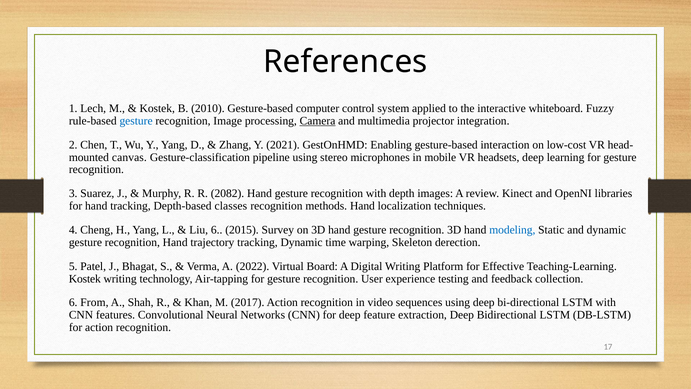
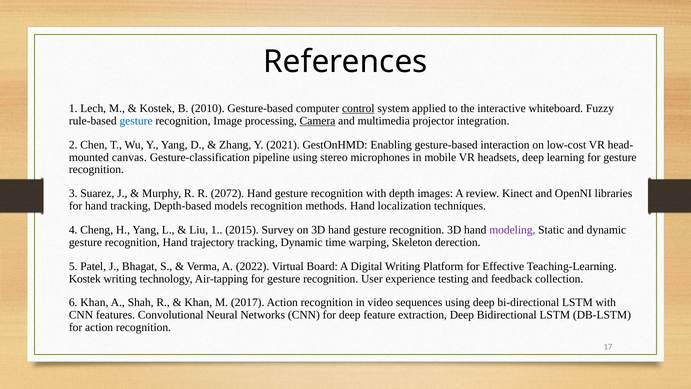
control underline: none -> present (358, 108)
2082: 2082 -> 2072 (228, 193)
classes: classes -> models (231, 206)
Liu 6: 6 -> 1 (217, 230)
modeling colour: blue -> purple (512, 230)
6 From: From -> Khan (94, 302)
